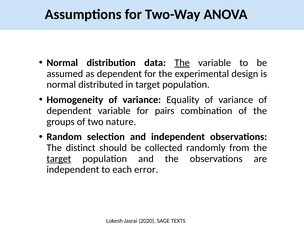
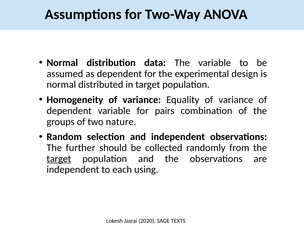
The underline: present -> none (182, 63)
distinct: distinct -> further (81, 148)
error: error -> using (146, 170)
